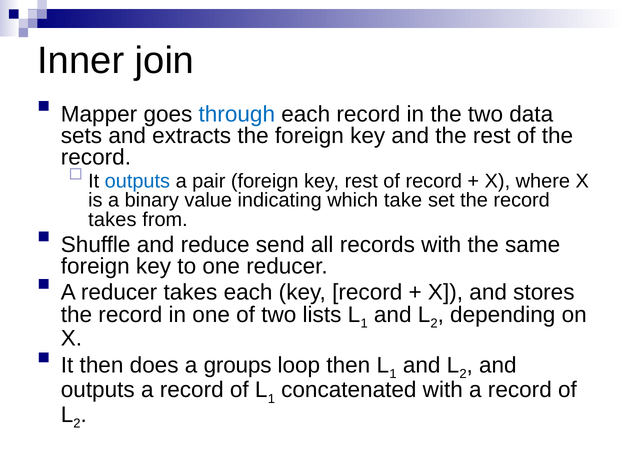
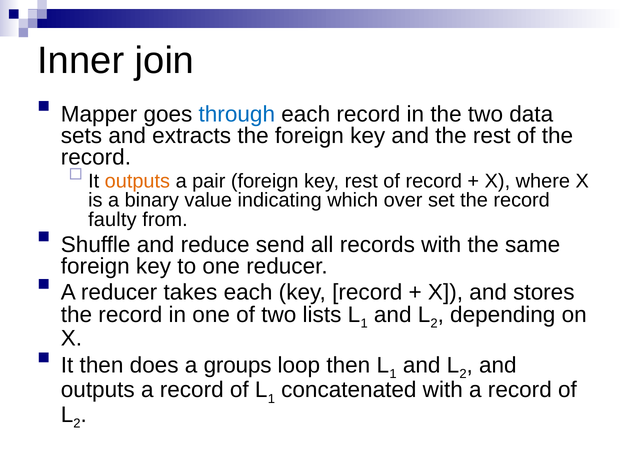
outputs colour: blue -> orange (137, 181)
take: take -> over (403, 200)
takes: takes -> faulty (112, 219)
